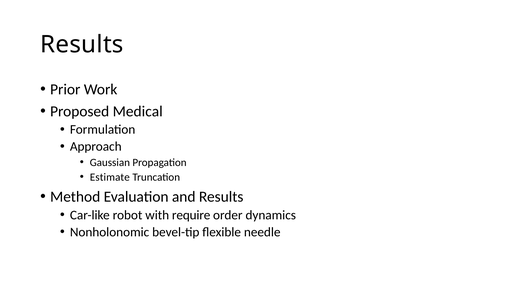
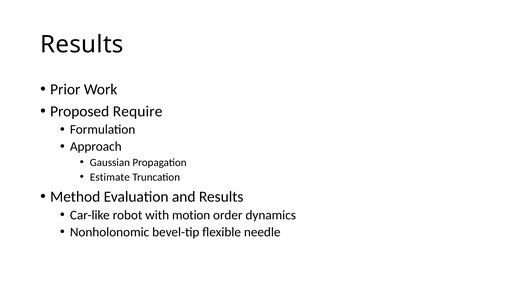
Medical: Medical -> Require (138, 111)
require: require -> motion (191, 215)
